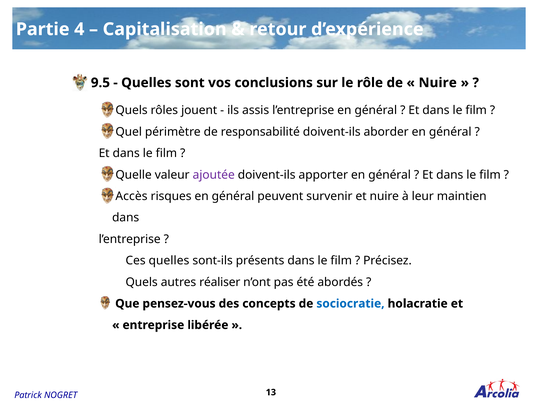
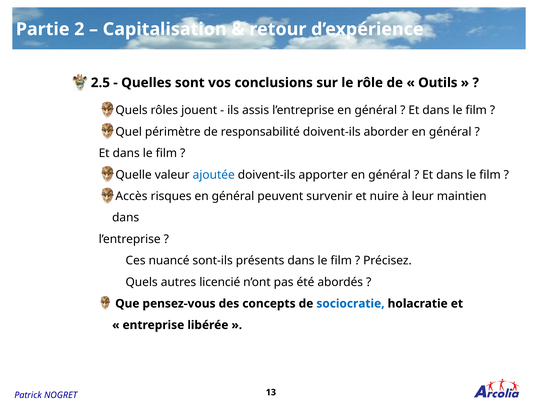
4: 4 -> 2 (79, 29)
9.5: 9.5 -> 2.5 (100, 83)
Nuire: Nuire -> Outils (438, 83)
ajoutée colour: purple -> blue (214, 175)
Ces quelles: quelles -> nuancé (169, 261)
réaliser: réaliser -> licencié (220, 282)
